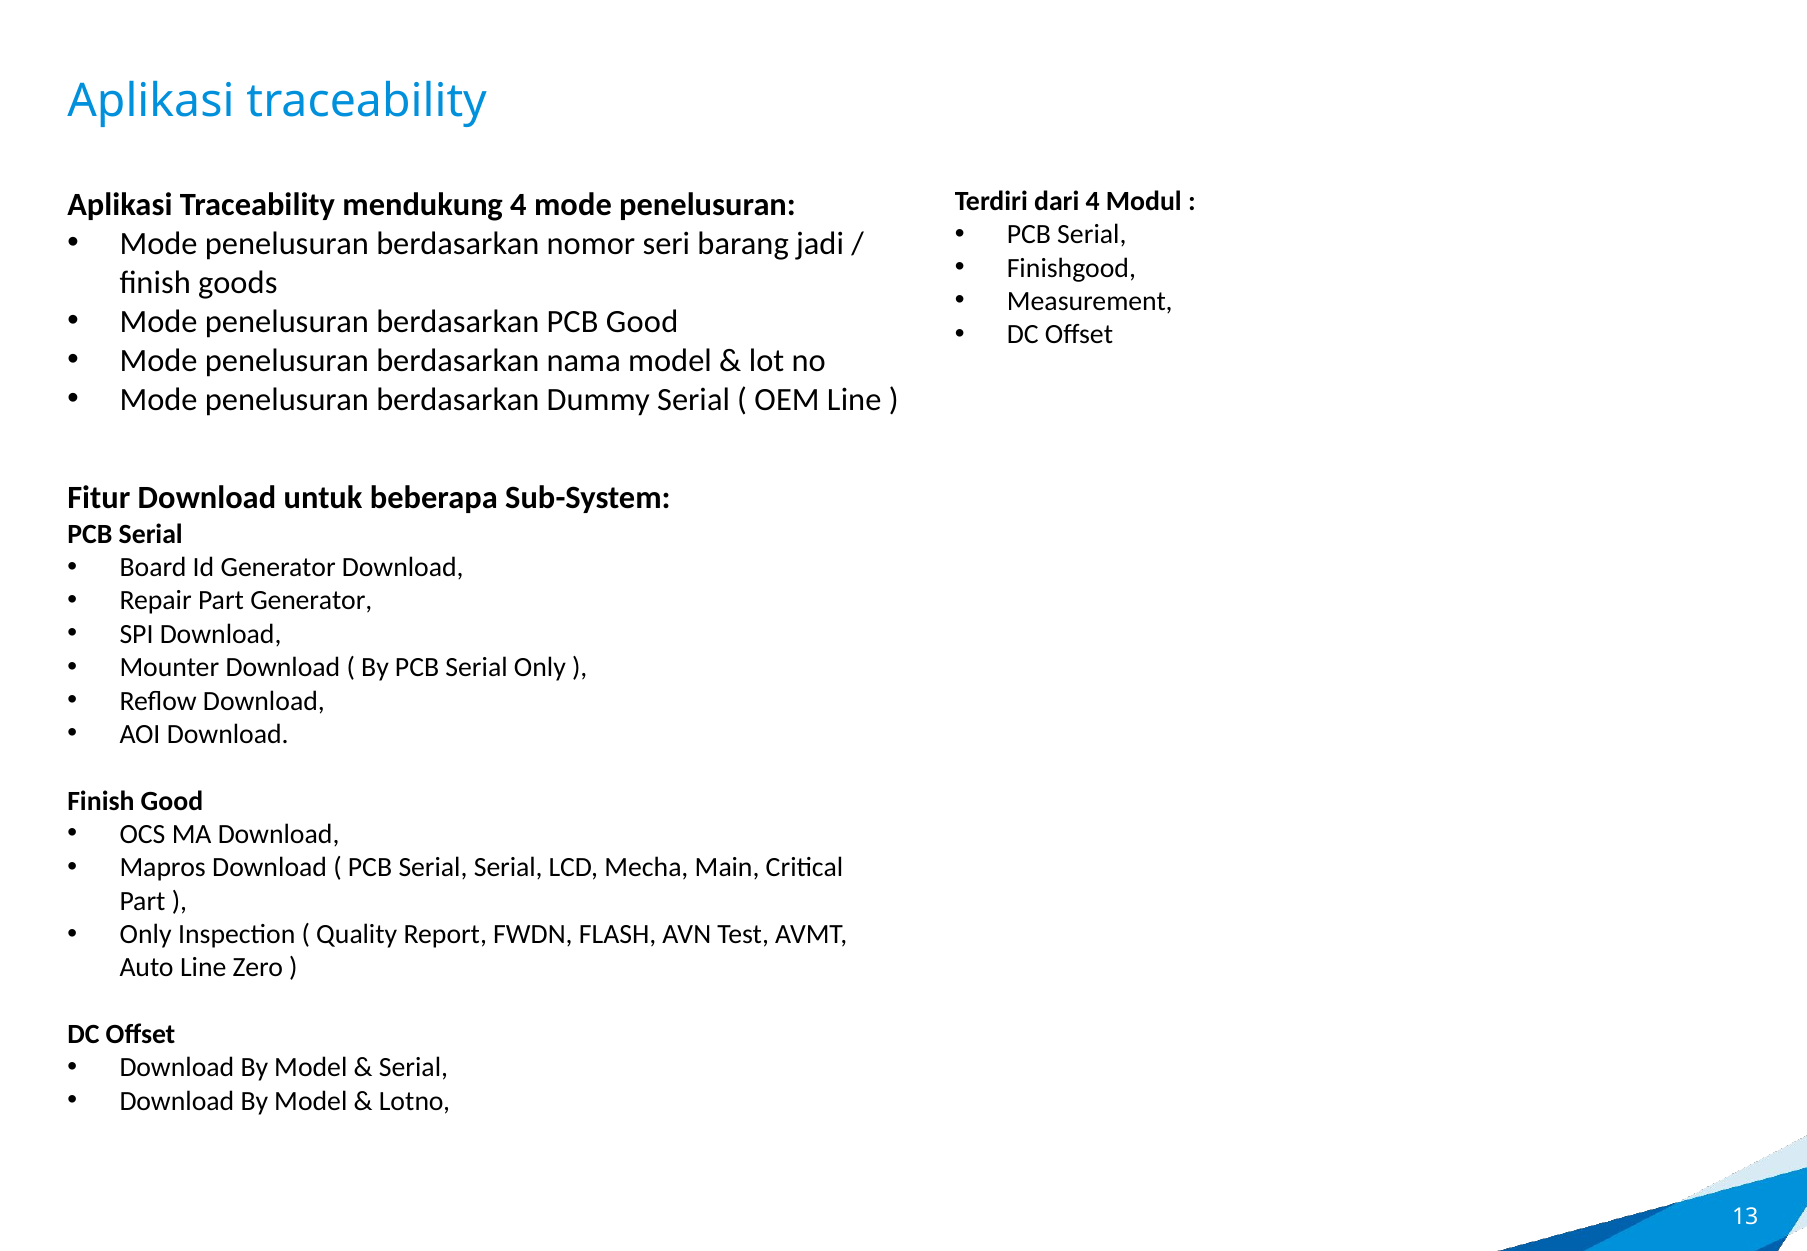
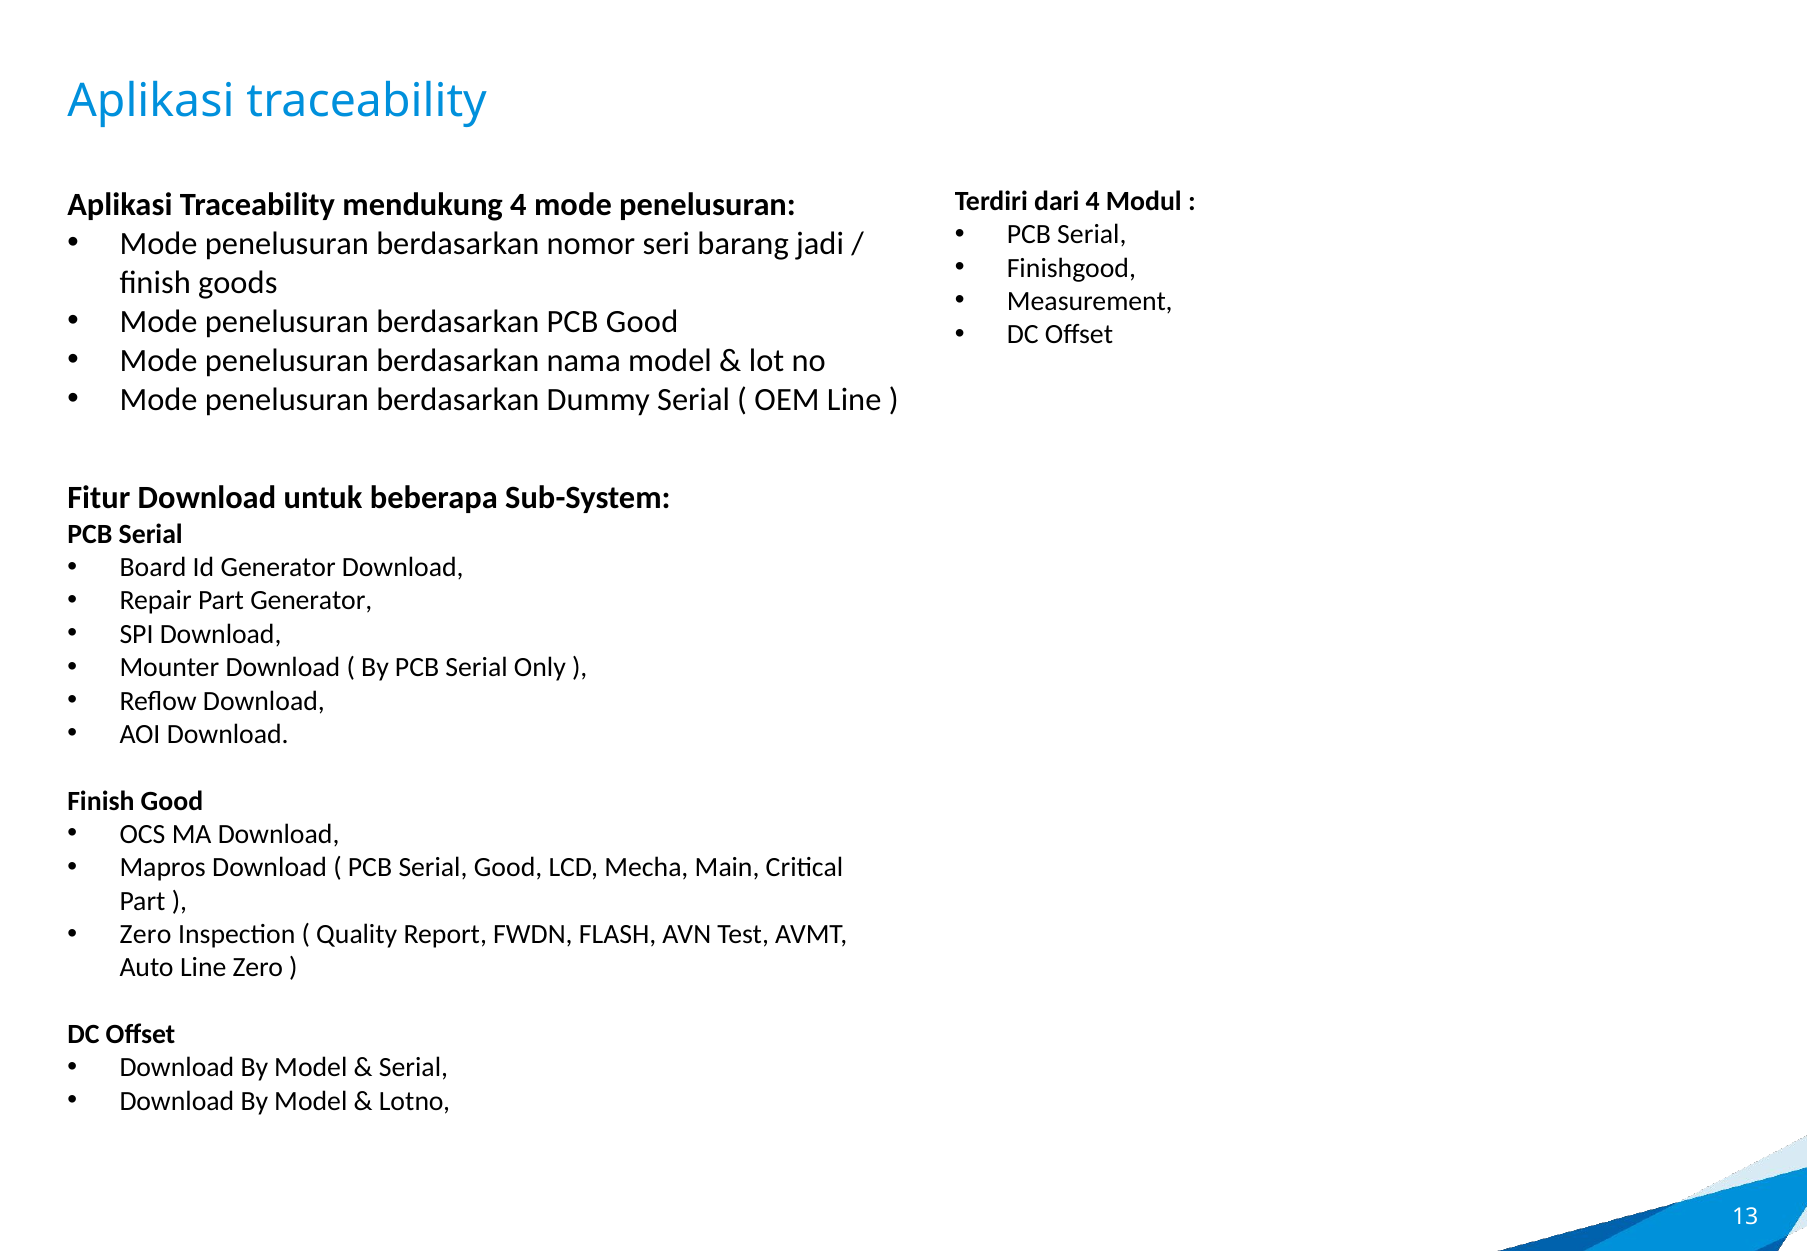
Serial Serial: Serial -> Good (508, 868)
Only: Only -> Zero (146, 934)
